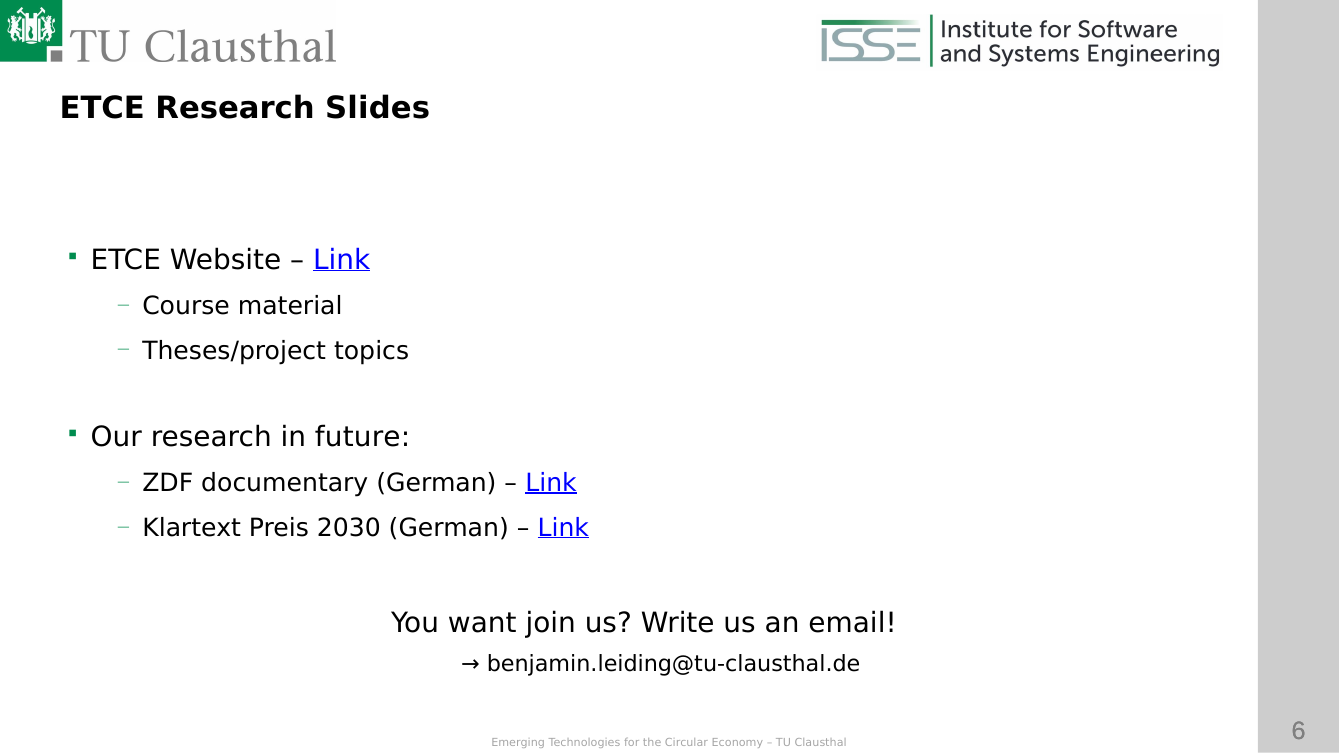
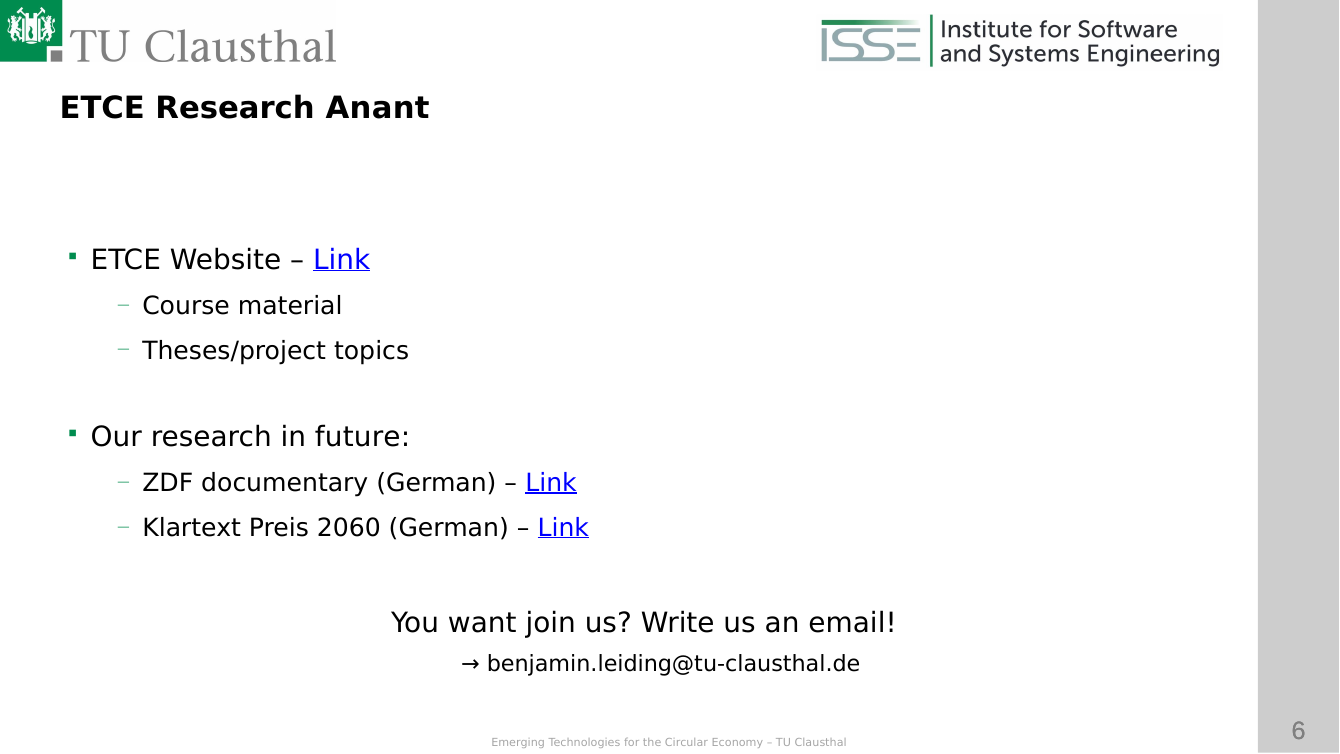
Slides: Slides -> Anant (378, 108)
2030: 2030 -> 2060 (349, 528)
